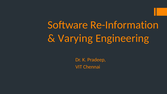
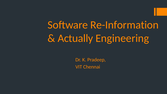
Varying: Varying -> Actually (75, 38)
